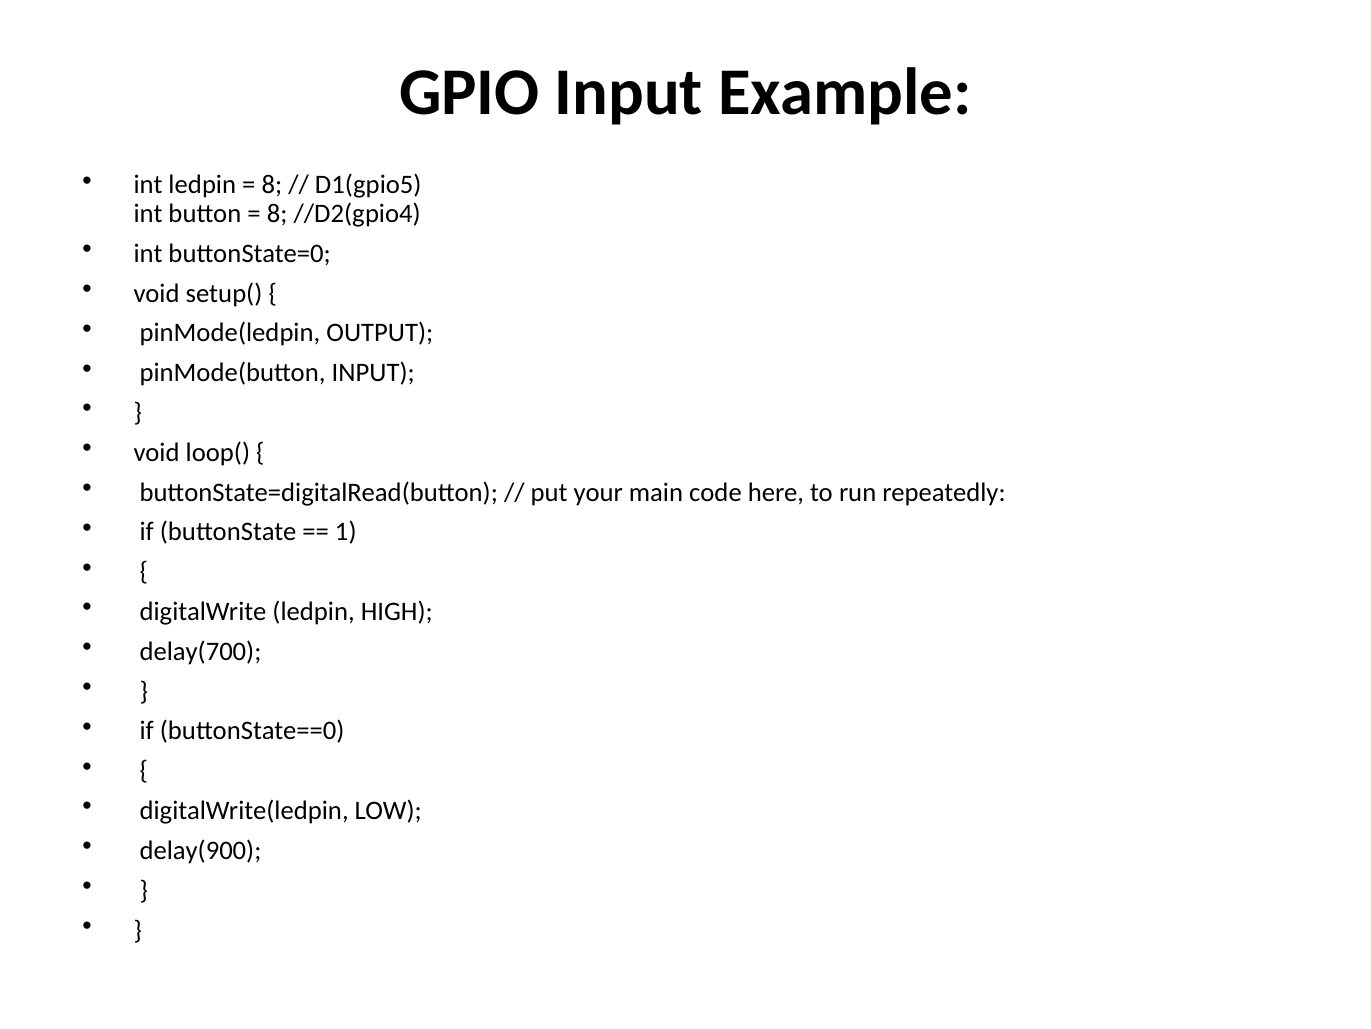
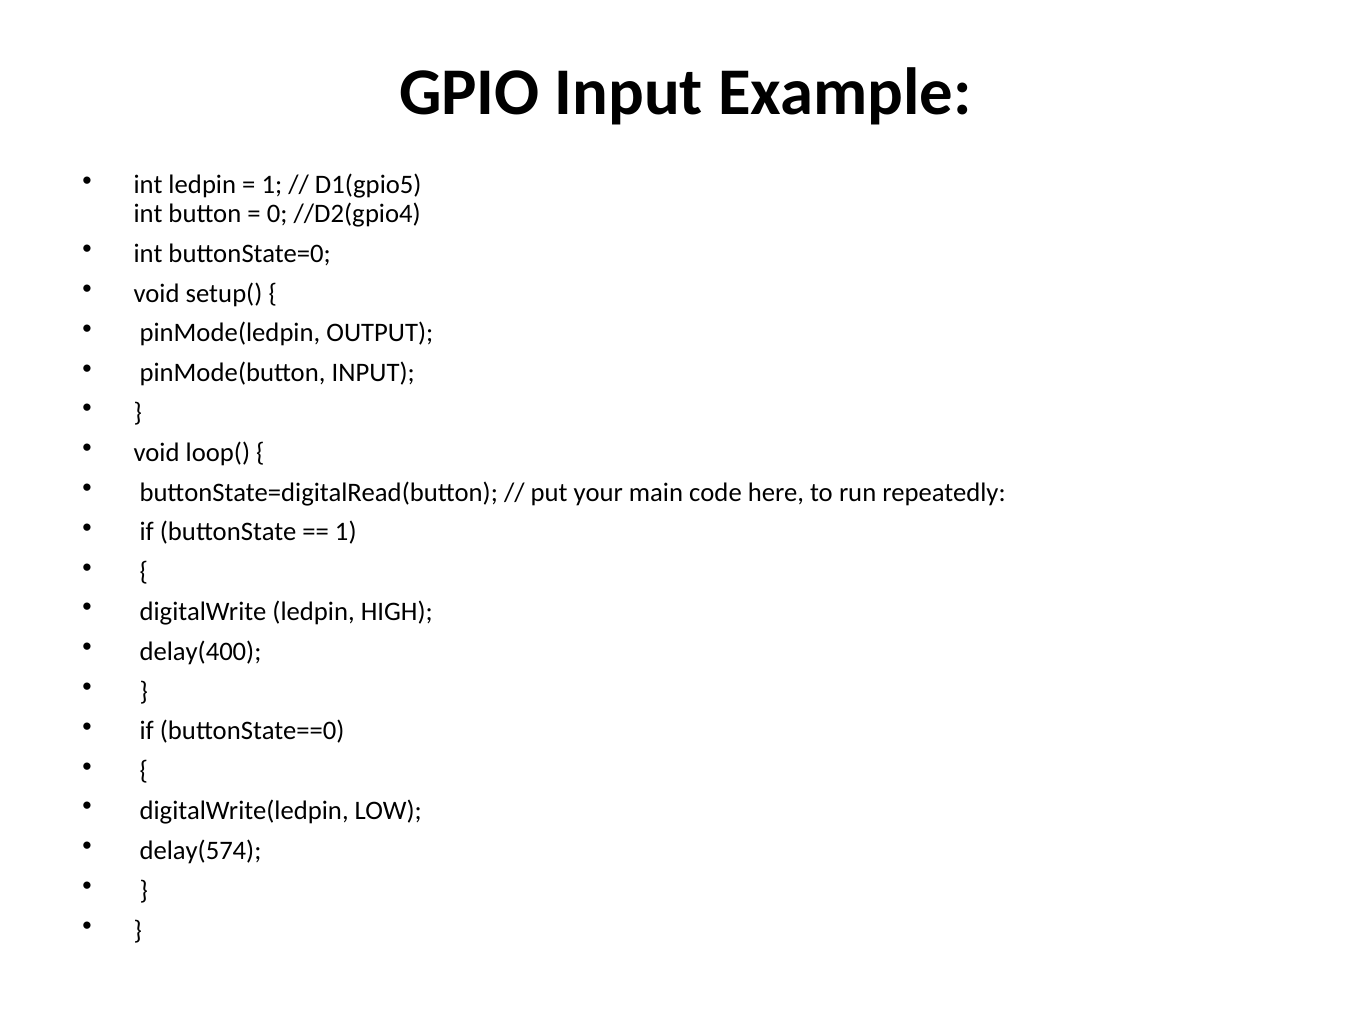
8: 8 -> 1 (272, 185)
8: 8 -> 0 (277, 213)
delay(700: delay(700 -> delay(400 (201, 651)
delay(900: delay(900 -> delay(574 (201, 850)
